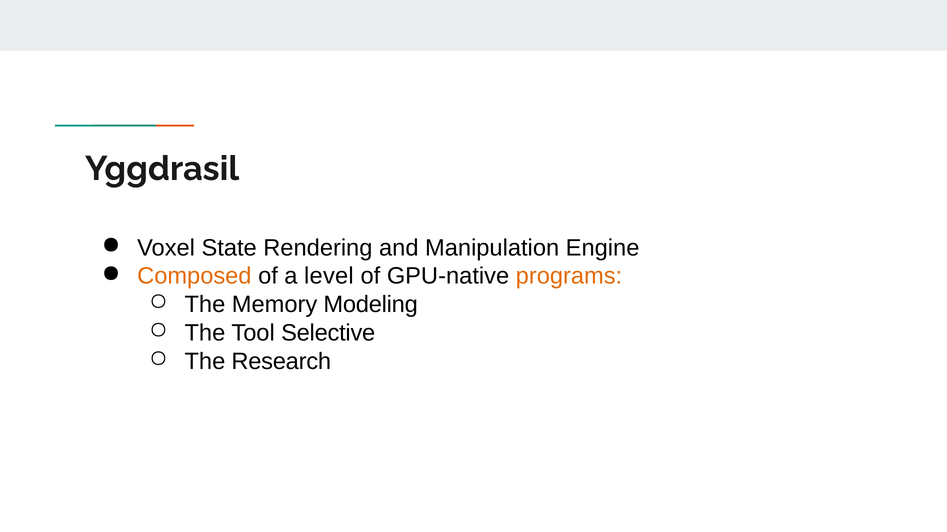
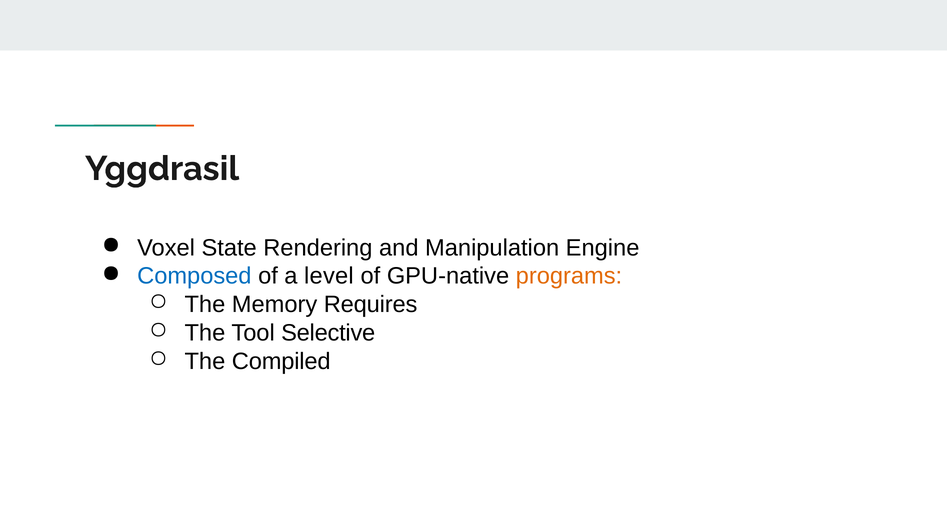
Composed colour: orange -> blue (194, 277)
Modeling: Modeling -> Requires (371, 305)
Research: Research -> Compiled (281, 362)
